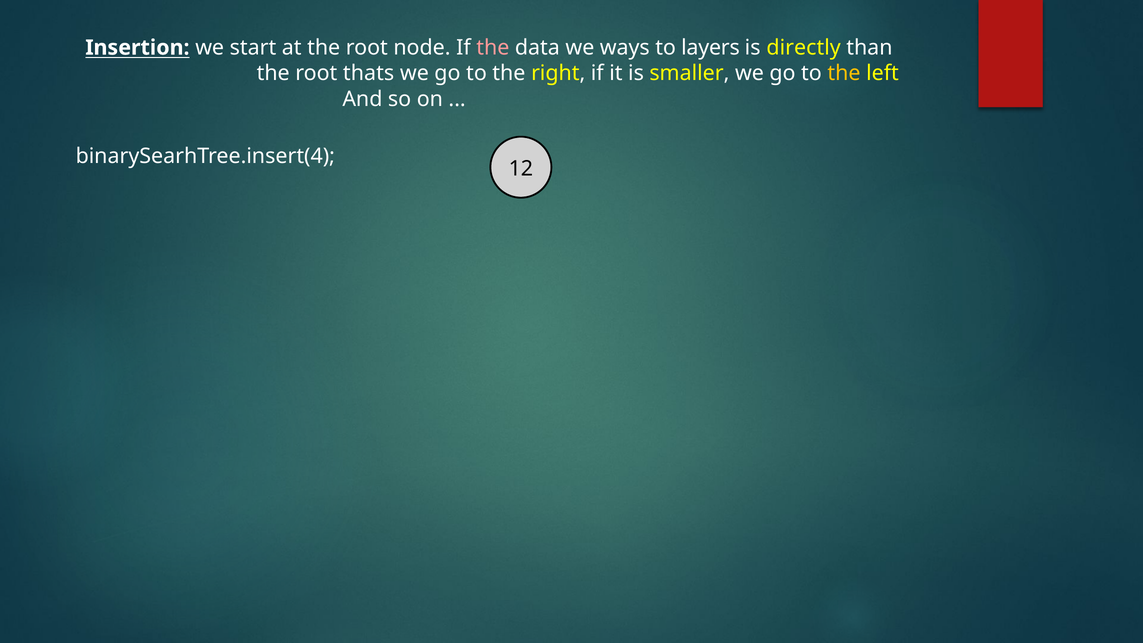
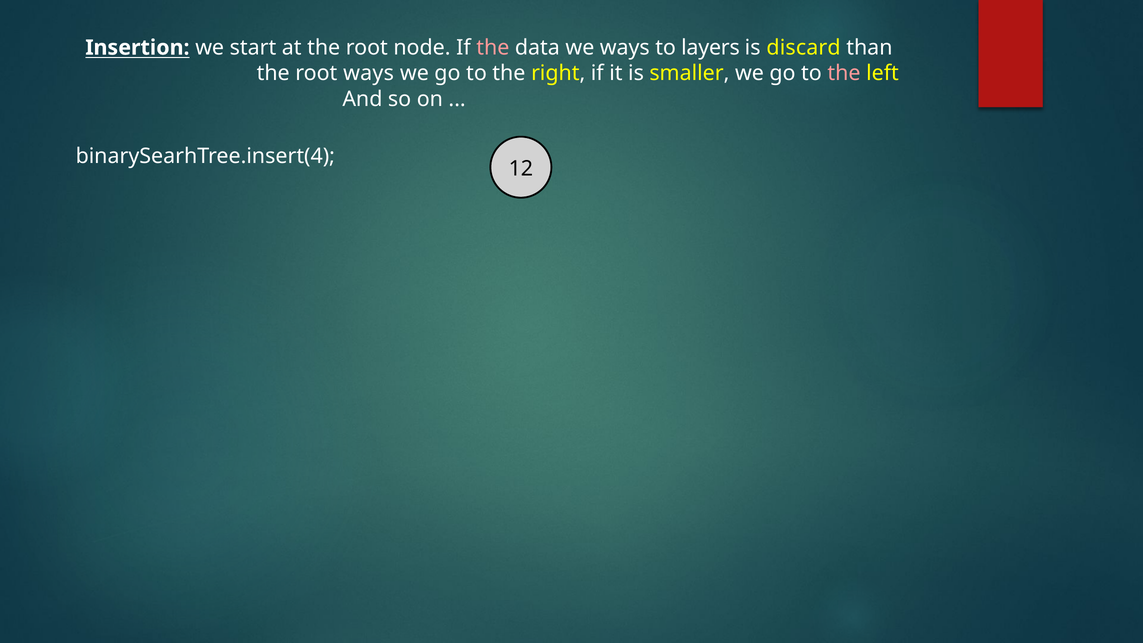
directly: directly -> discard (804, 48)
root thats: thats -> ways (369, 73)
the colour: yellow -> pink (844, 73)
